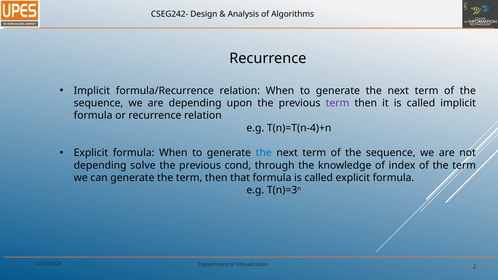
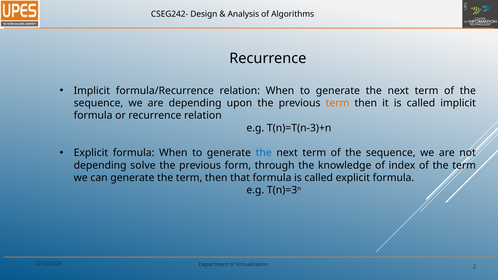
term colour: purple -> orange (338, 103)
T(n)=T(n-4)+n: T(n)=T(n-4)+n -> T(n)=T(n-3)+n (299, 128)
cond: cond -> form (238, 165)
